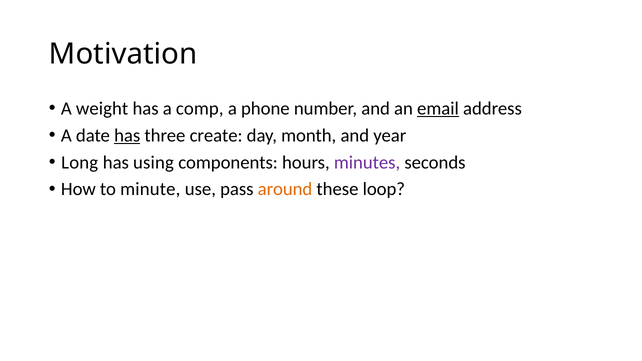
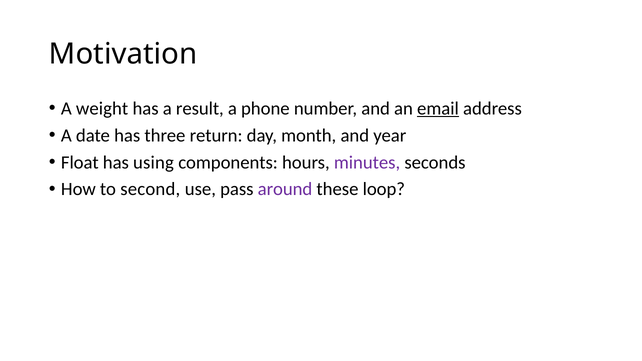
comp: comp -> result (200, 109)
has underline: present -> none (127, 135)
create: create -> return (216, 135)
Long: Long -> Float (80, 162)
minute: minute -> second (150, 189)
around colour: orange -> purple (285, 189)
